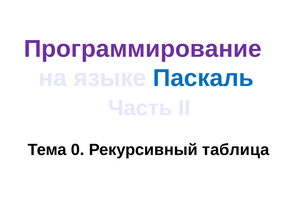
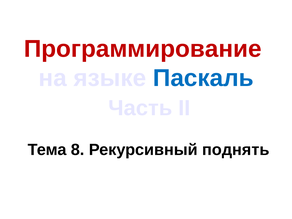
Программирование colour: purple -> red (143, 49)
0: 0 -> 8 (78, 150)
таблица: таблица -> поднять (236, 150)
